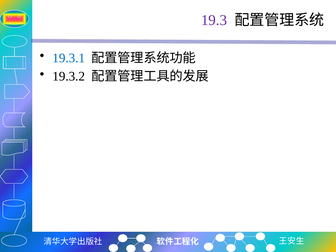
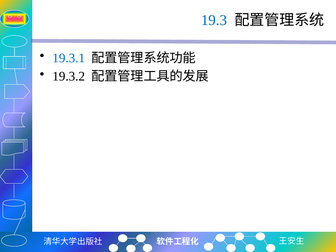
19.3 colour: purple -> blue (214, 20)
